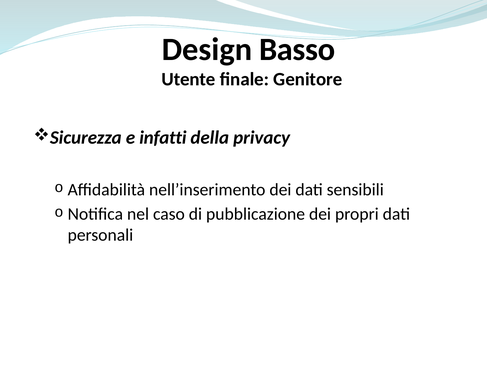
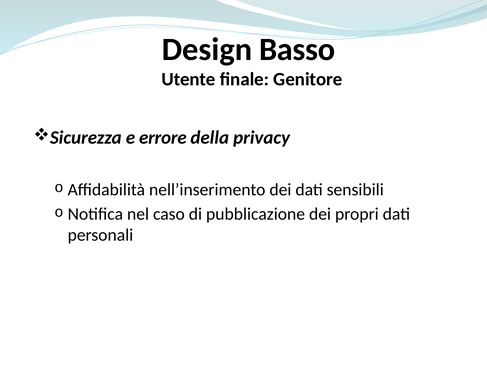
infatti: infatti -> errore (163, 138)
